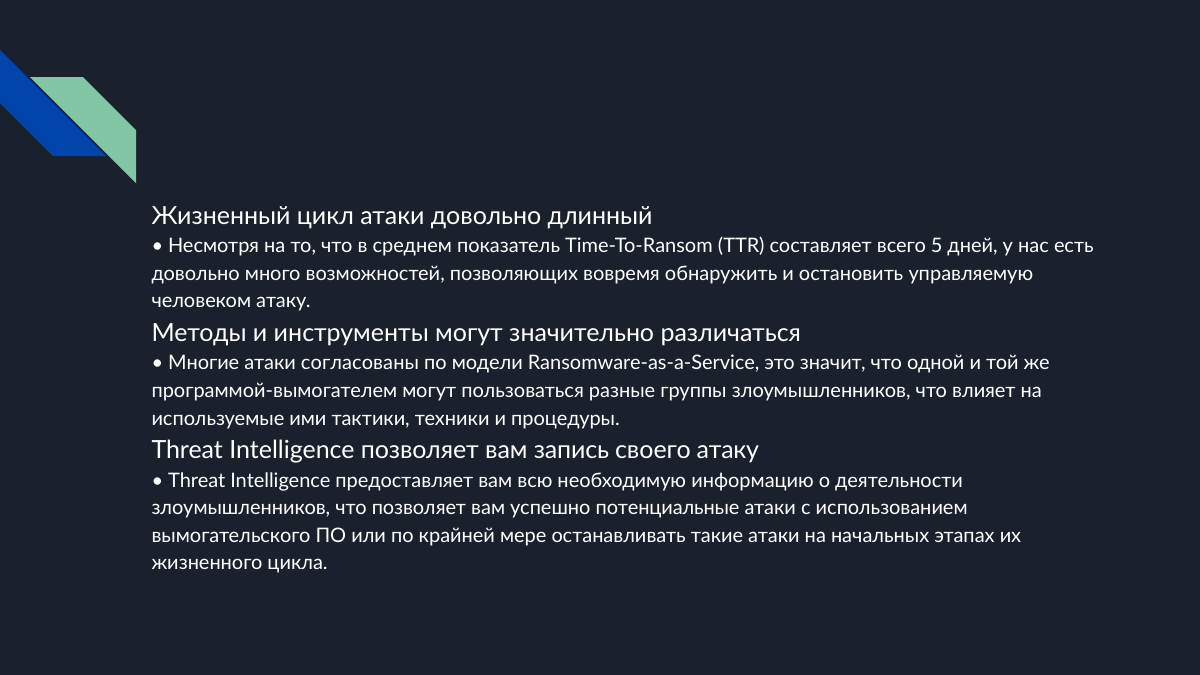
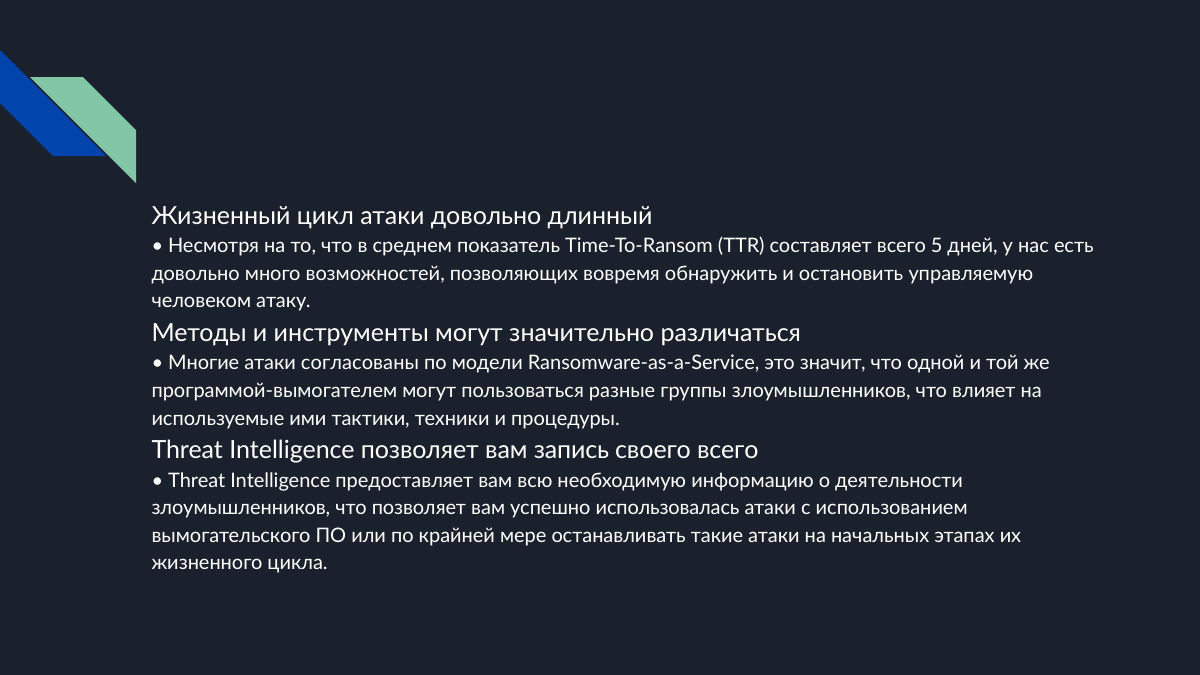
своего атаку: атаку -> всего (728, 450)
потенциальные: потенциальные -> использовалась (668, 508)
